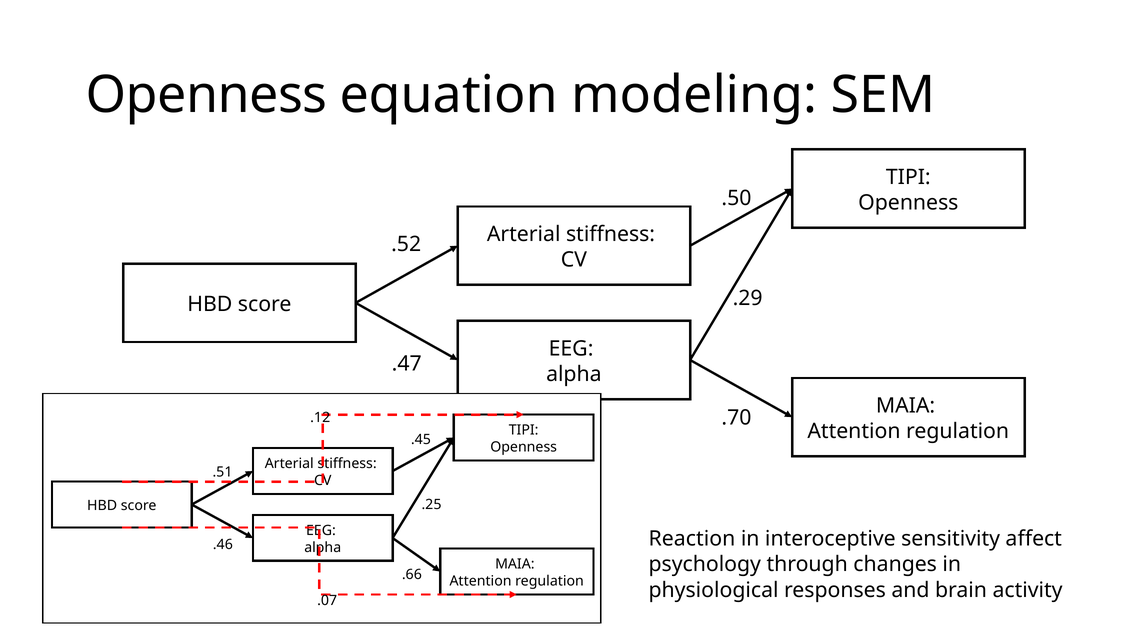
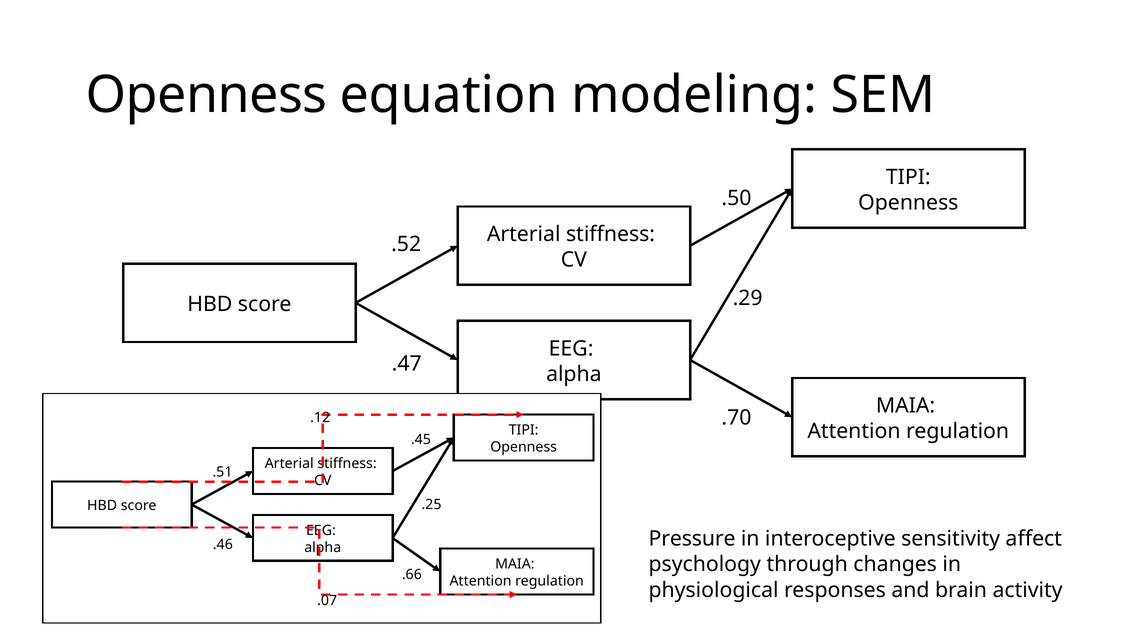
Reaction: Reaction -> Pressure (692, 539)
